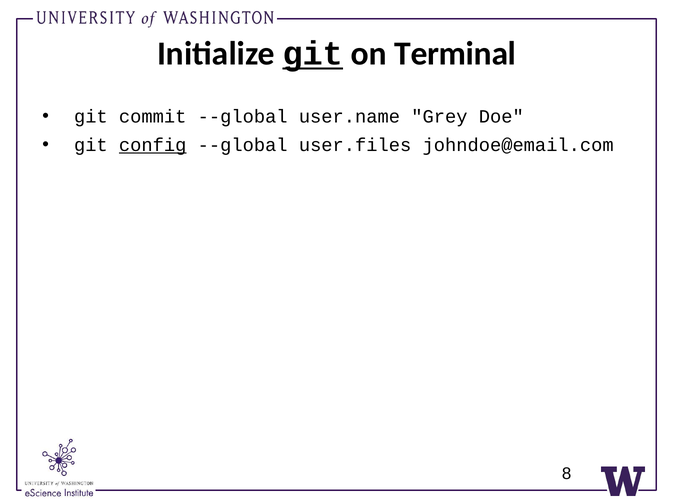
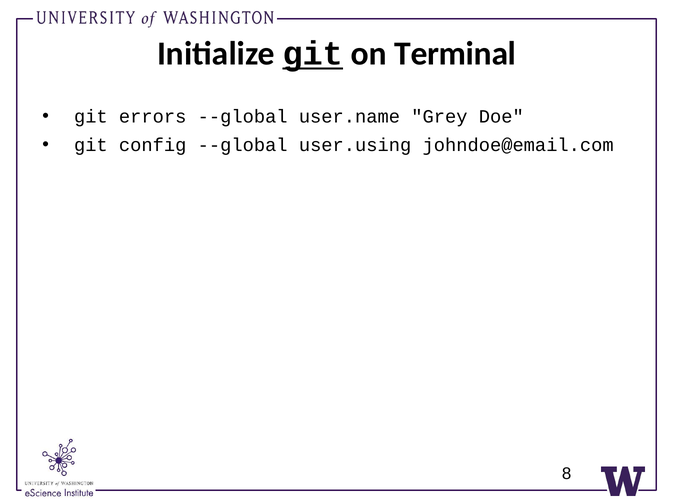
commit: commit -> errors (153, 117)
config underline: present -> none (153, 145)
user.files: user.files -> user.using (355, 145)
